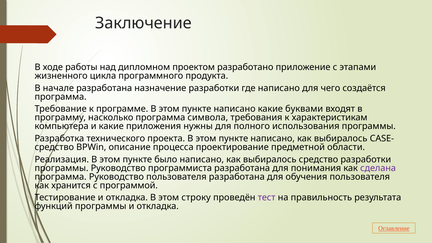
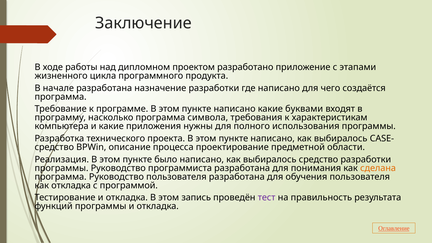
сделана colour: purple -> orange (378, 168)
как хранится: хранится -> откладка (71, 185)
строку: строку -> запись (196, 198)
